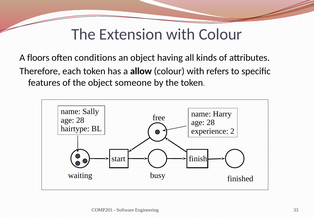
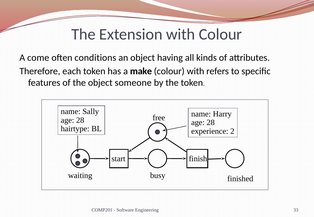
floors: floors -> come (38, 58)
allow: allow -> make (141, 71)
